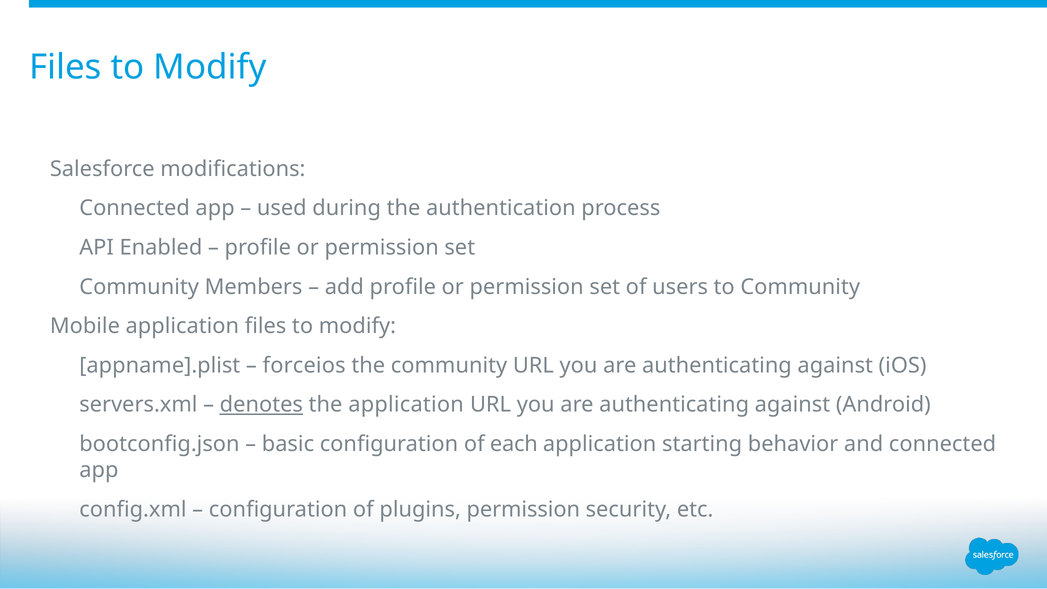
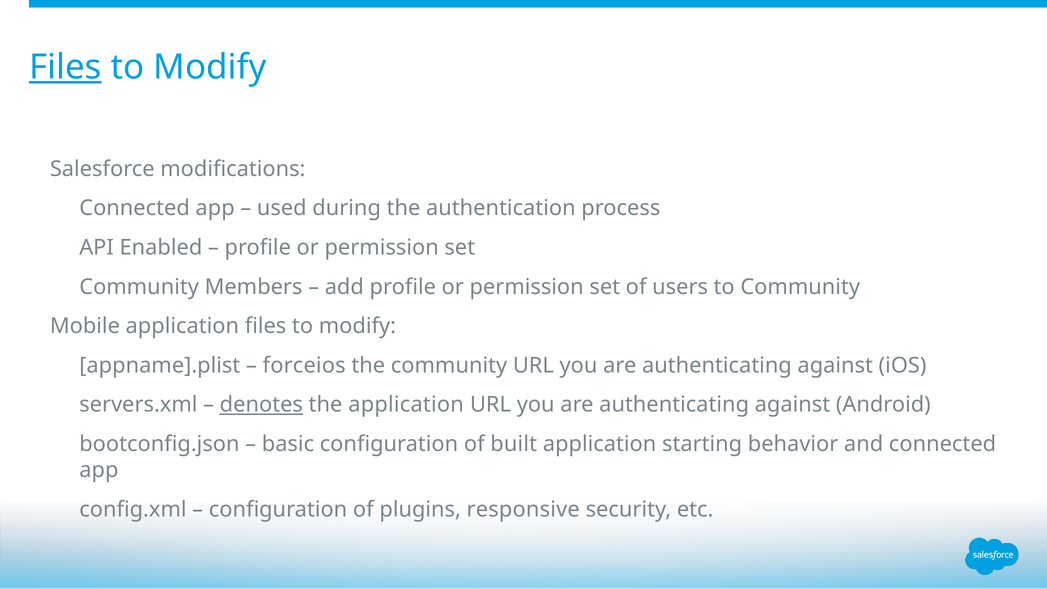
Files underline: none -> present (65, 67)
each: each -> built (514, 444)
plugins permission: permission -> responsive (523, 510)
